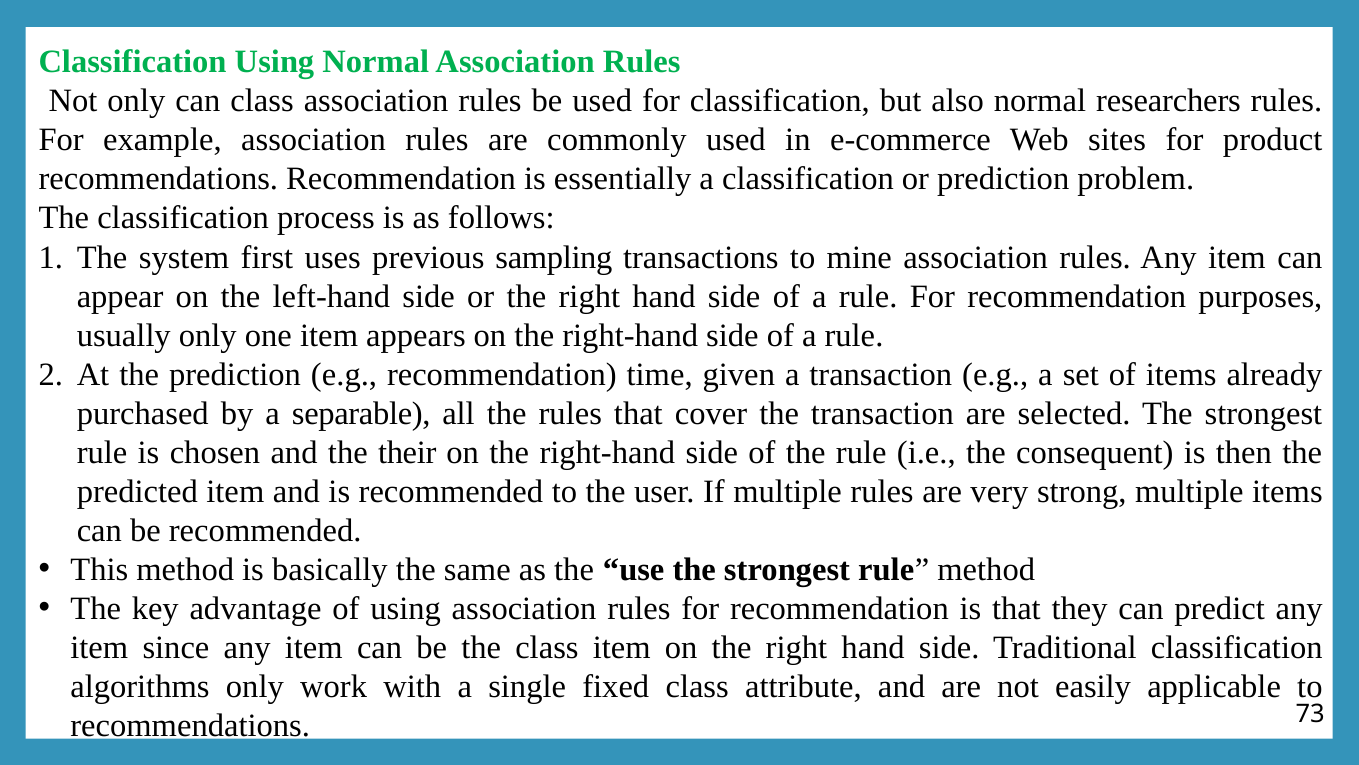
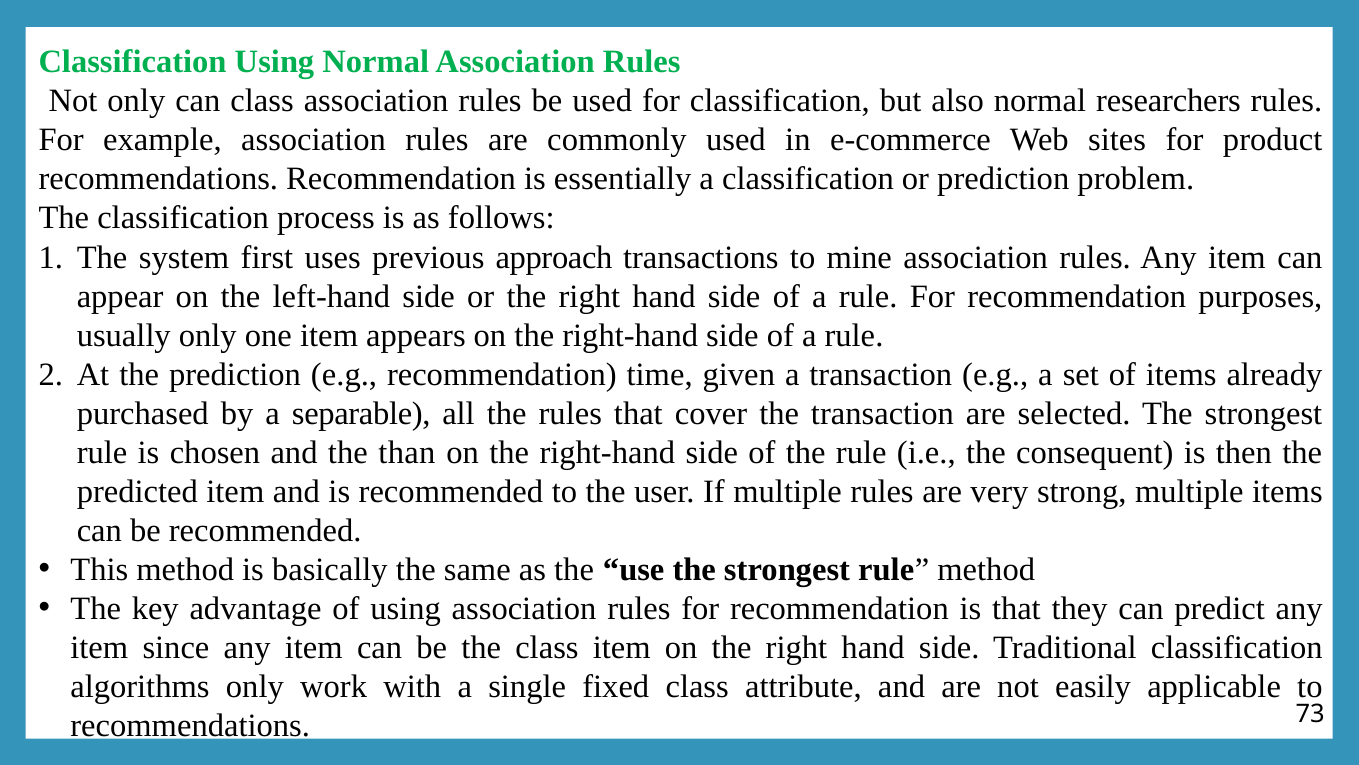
sampling: sampling -> approach (554, 257)
their: their -> than (407, 452)
